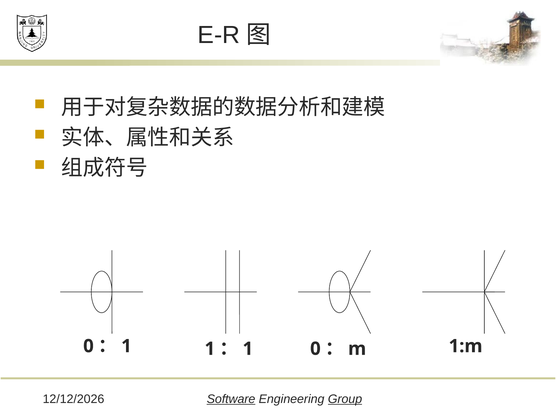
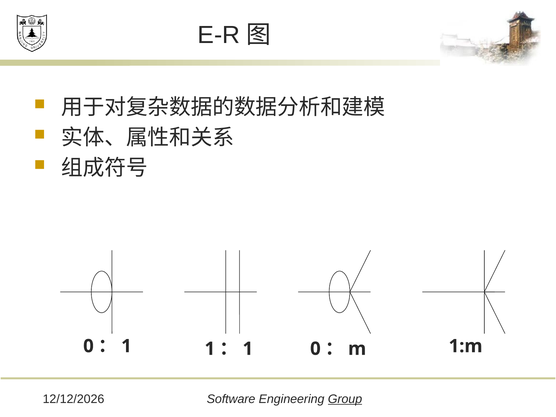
Software underline: present -> none (231, 399)
